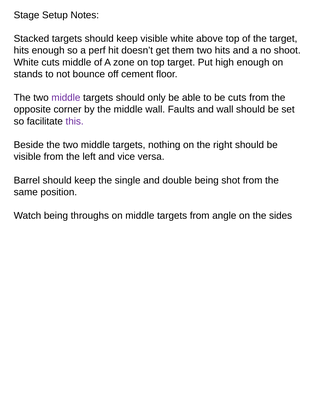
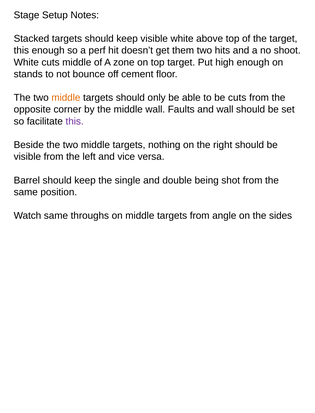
hits: hits -> this (21, 51)
middle colour: purple -> orange (66, 98)
Watch being: being -> same (56, 216)
